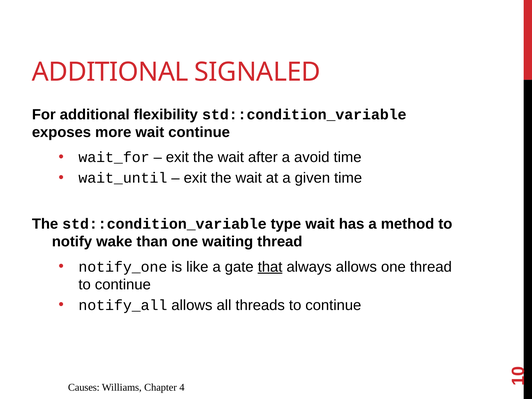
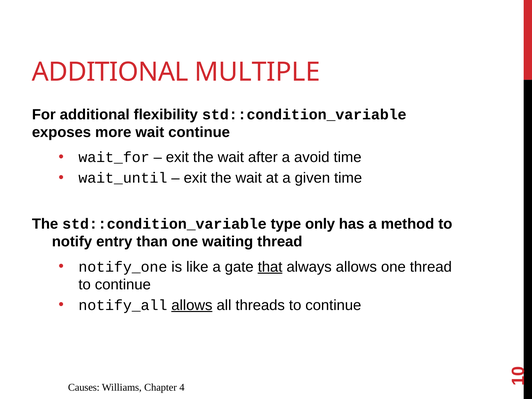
SIGNALED: SIGNALED -> MULTIPLE (257, 72)
type wait: wait -> only (320, 224)
wake: wake -> entry (114, 242)
allows underline: none -> present (192, 305)
